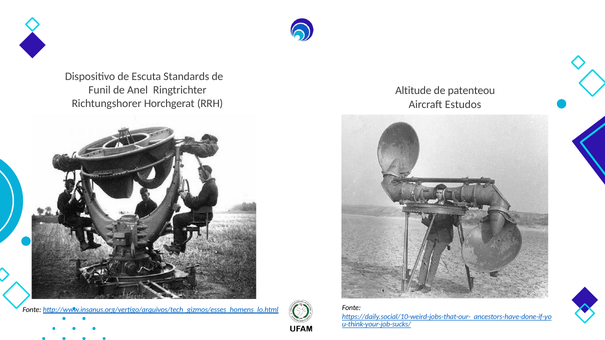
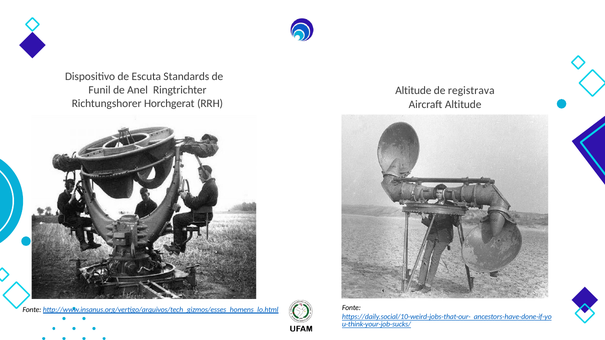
patenteou: patenteou -> registrava (471, 90)
Aircraft Estudos: Estudos -> Altitude (463, 105)
